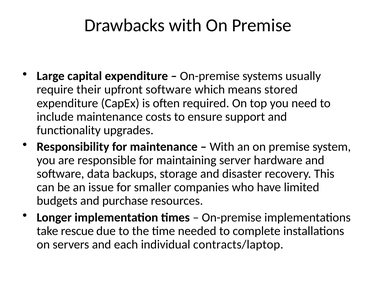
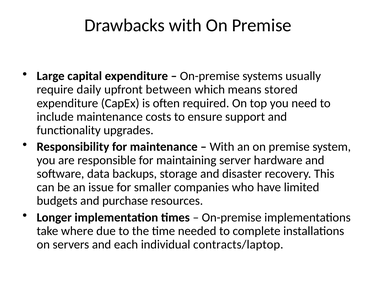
their: their -> daily (89, 90)
upfront software: software -> between (169, 90)
rescue: rescue -> where (77, 231)
